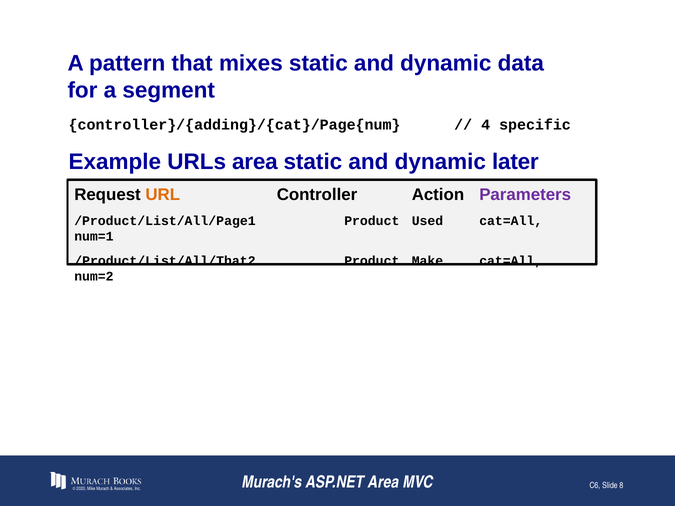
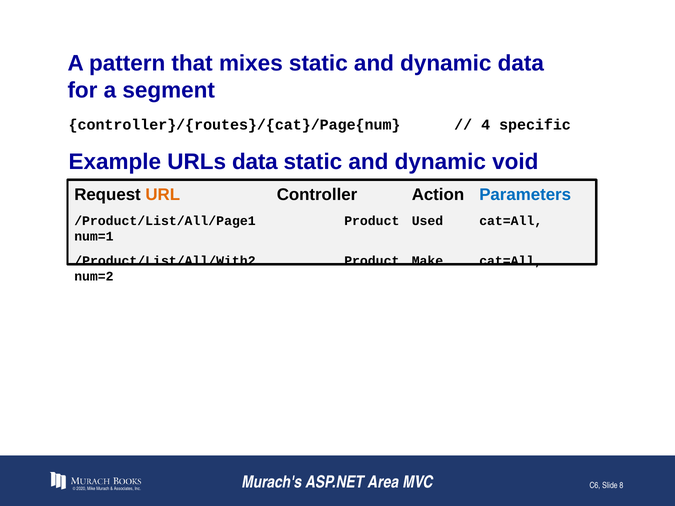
controller}/{adding}/{cat}/Page{num: controller}/{adding}/{cat}/Page{num -> controller}/{routes}/{cat}/Page{num (235, 125)
URLs area: area -> data (255, 162)
later: later -> void (515, 162)
Parameters colour: purple -> blue (525, 195)
/Product/List/All/That2: /Product/List/All/That2 -> /Product/List/All/With2 (165, 261)
